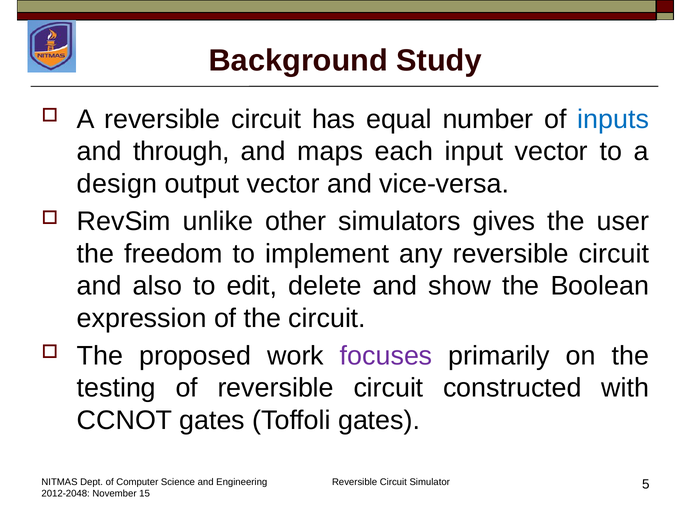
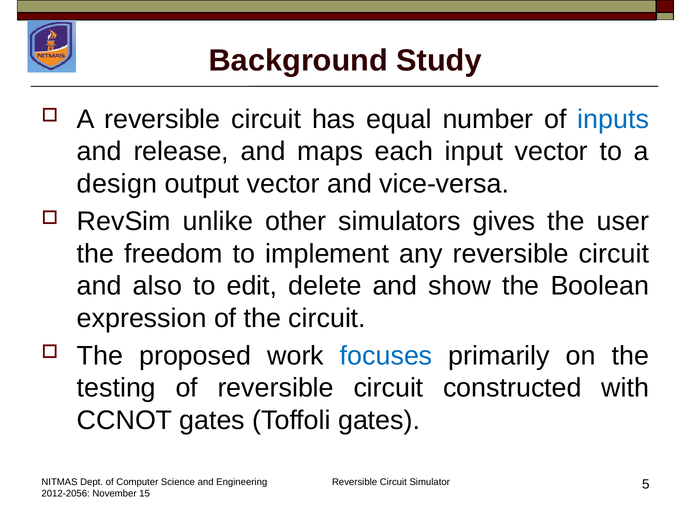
through: through -> release (181, 152)
focuses colour: purple -> blue (386, 356)
2012-2048: 2012-2048 -> 2012-2056 (66, 494)
